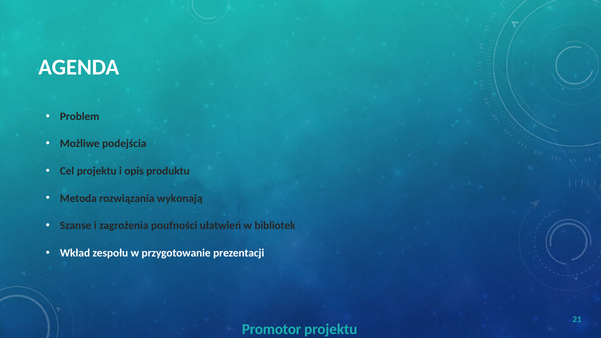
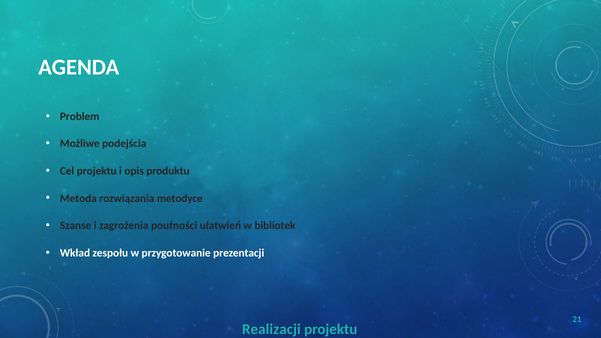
wykonają: wykonają -> metodyce (180, 198)
Promotor: Promotor -> Realizacji (271, 329)
